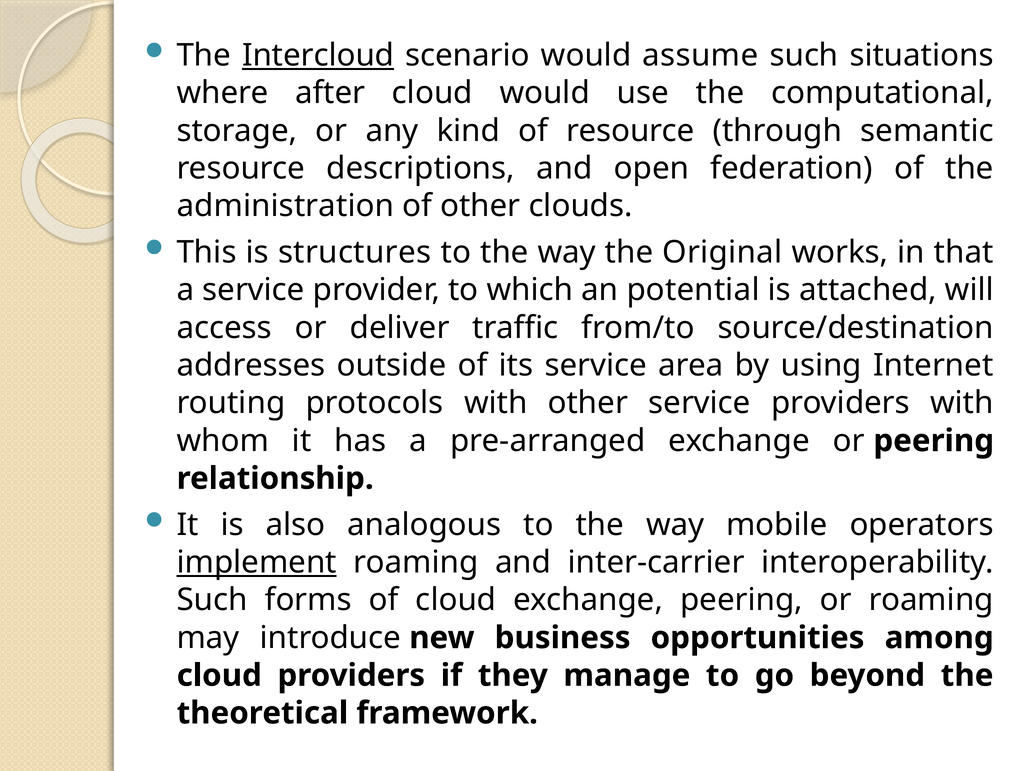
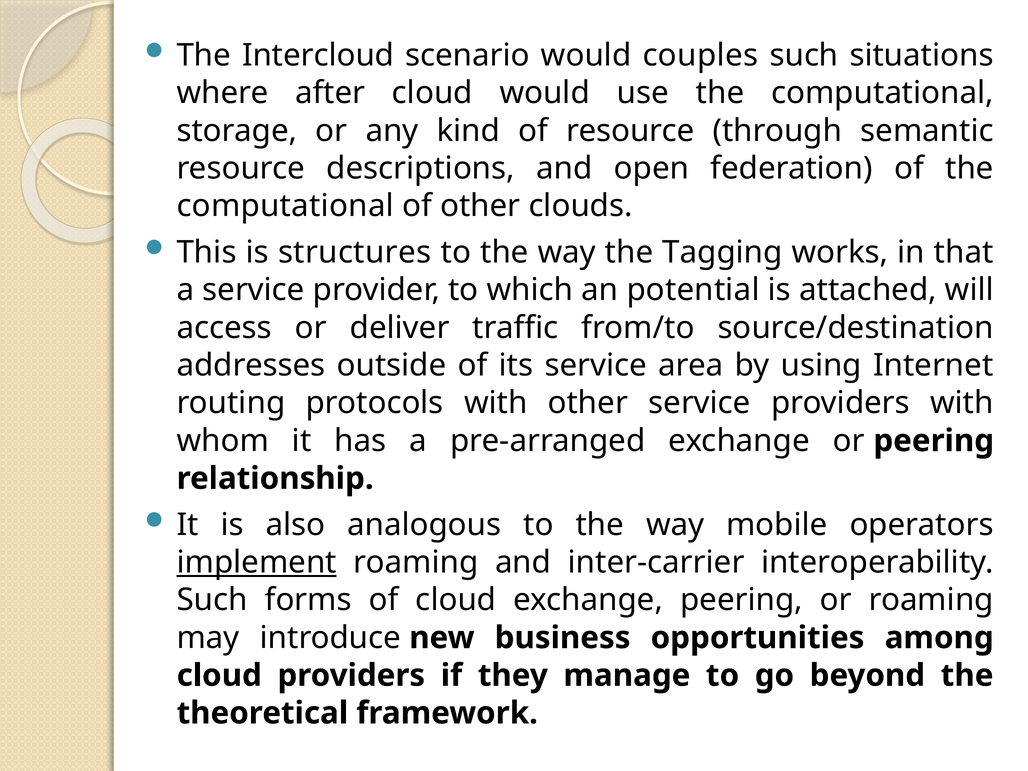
Intercloud underline: present -> none (318, 55)
assume: assume -> couples (700, 55)
administration: administration -> computational (285, 206)
Original: Original -> Tagging (722, 252)
